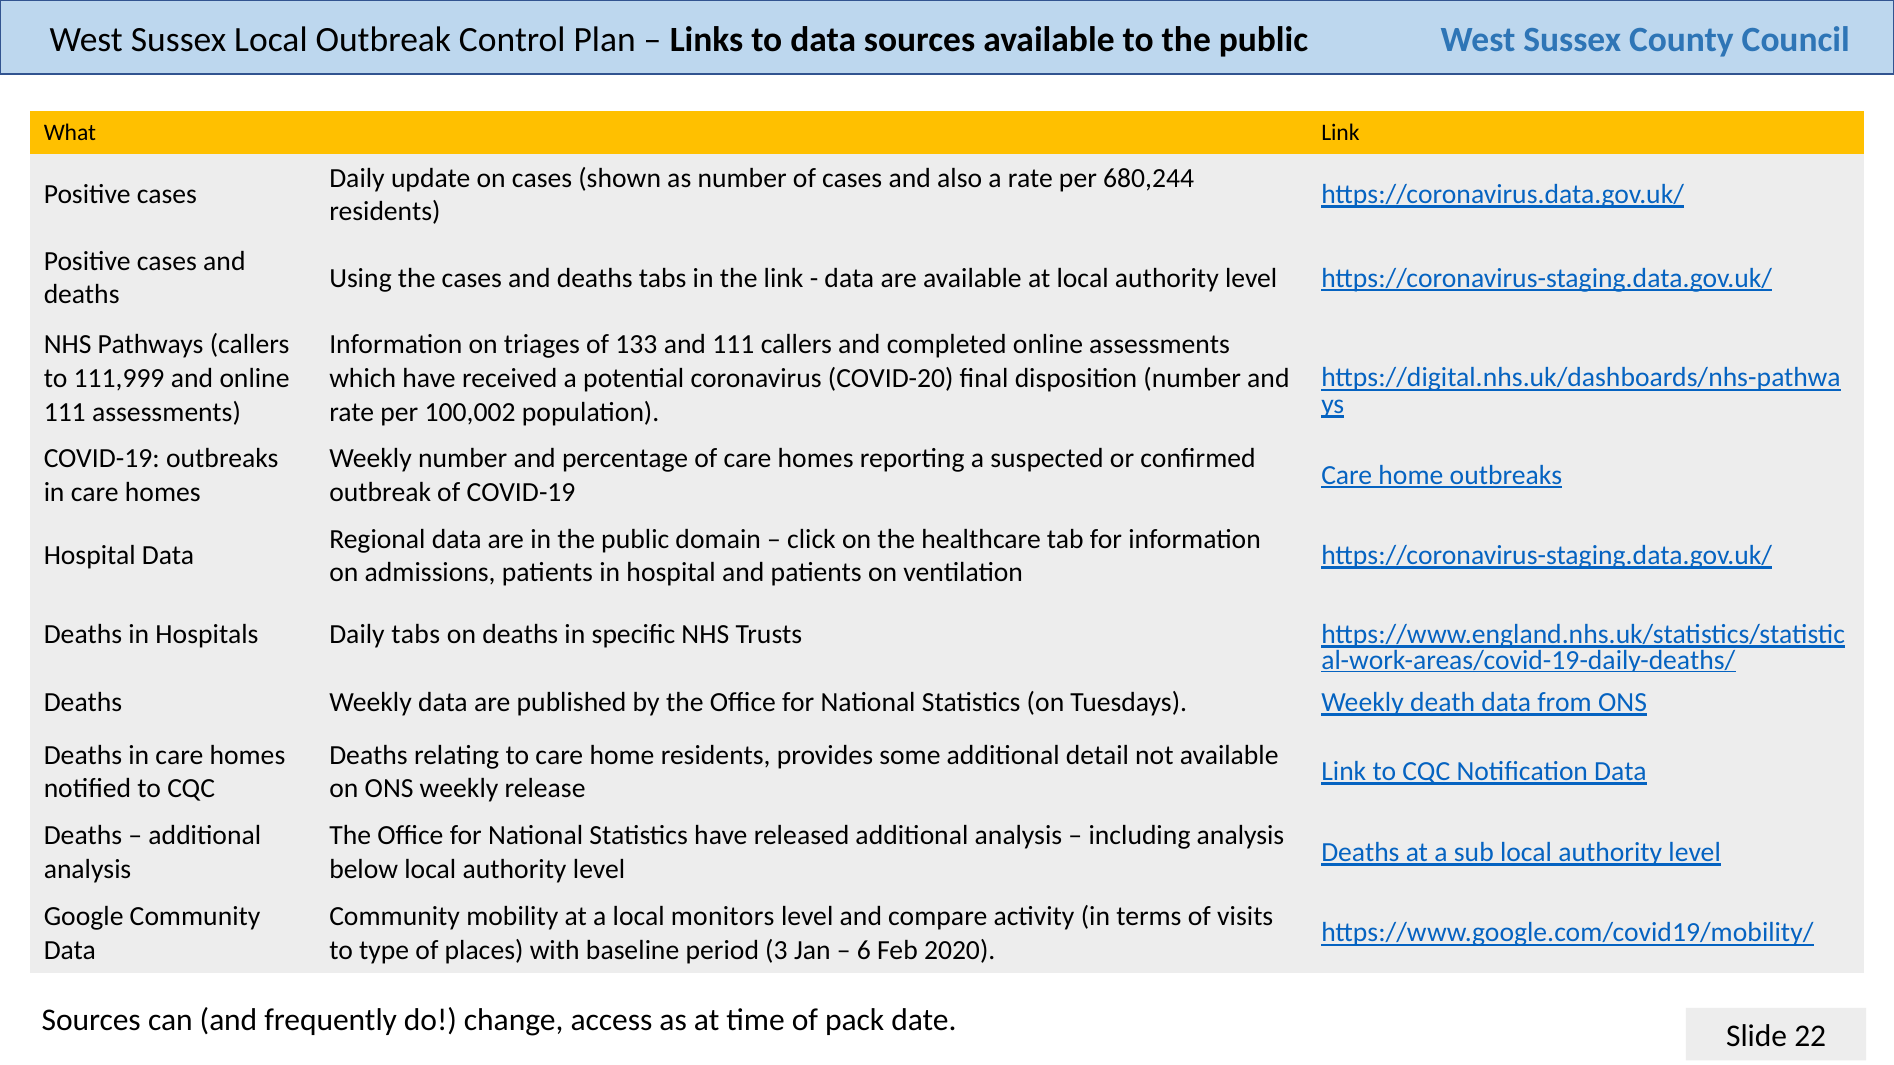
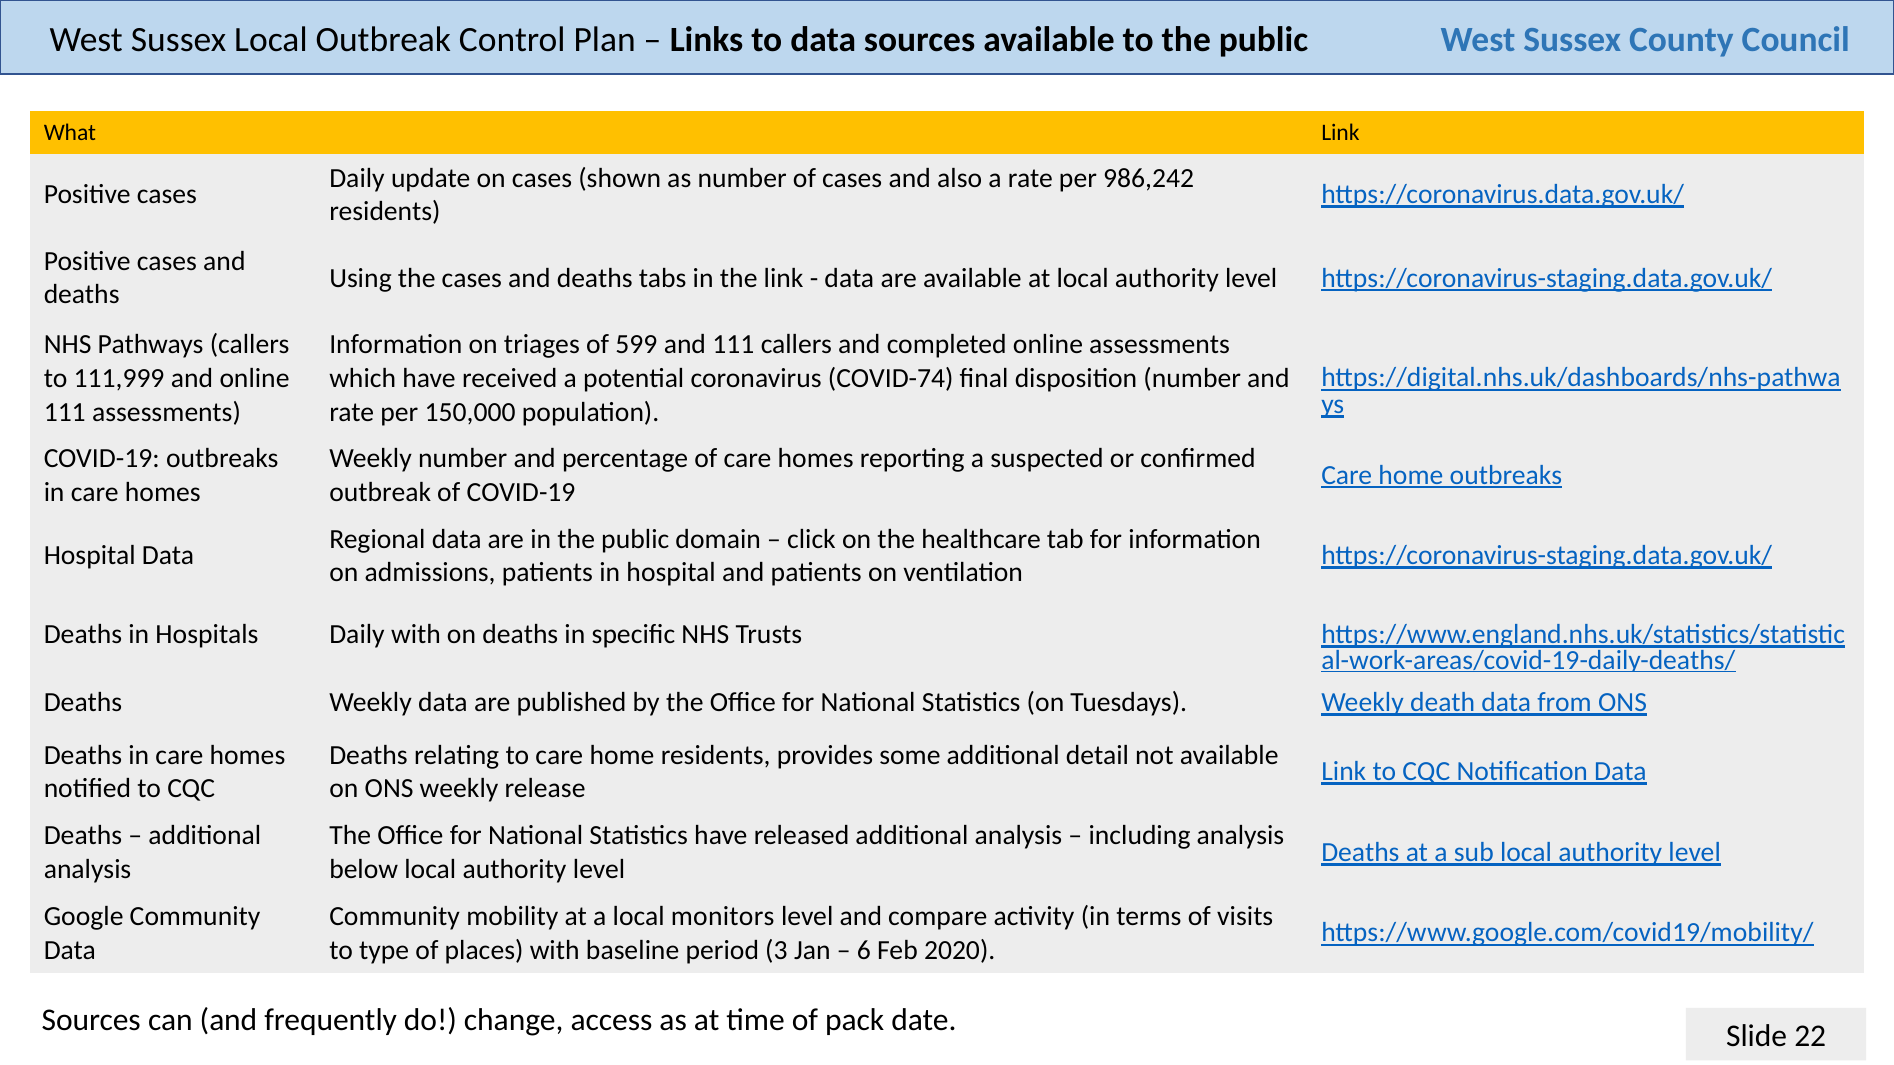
680,244: 680,244 -> 986,242 (1149, 178)
133: 133 -> 599 (636, 345)
COVID-20: COVID-20 -> COVID-74 (891, 379)
100,002: 100,002 -> 150,000 (470, 412)
Daily tabs: tabs -> with (416, 635)
